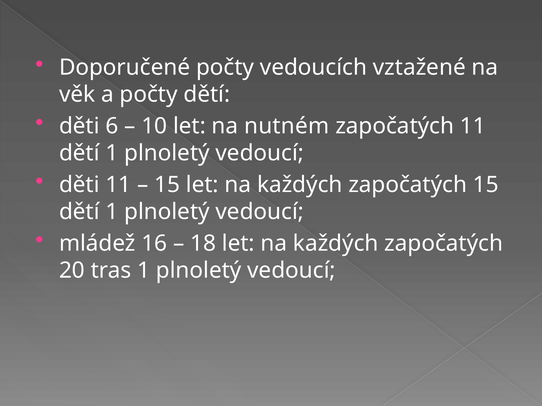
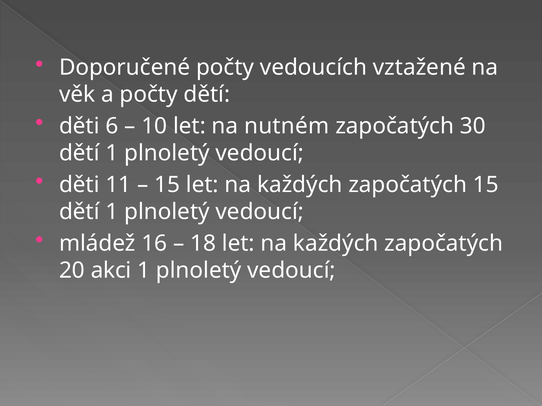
započatých 11: 11 -> 30 (473, 126)
tras: tras -> akci (111, 271)
